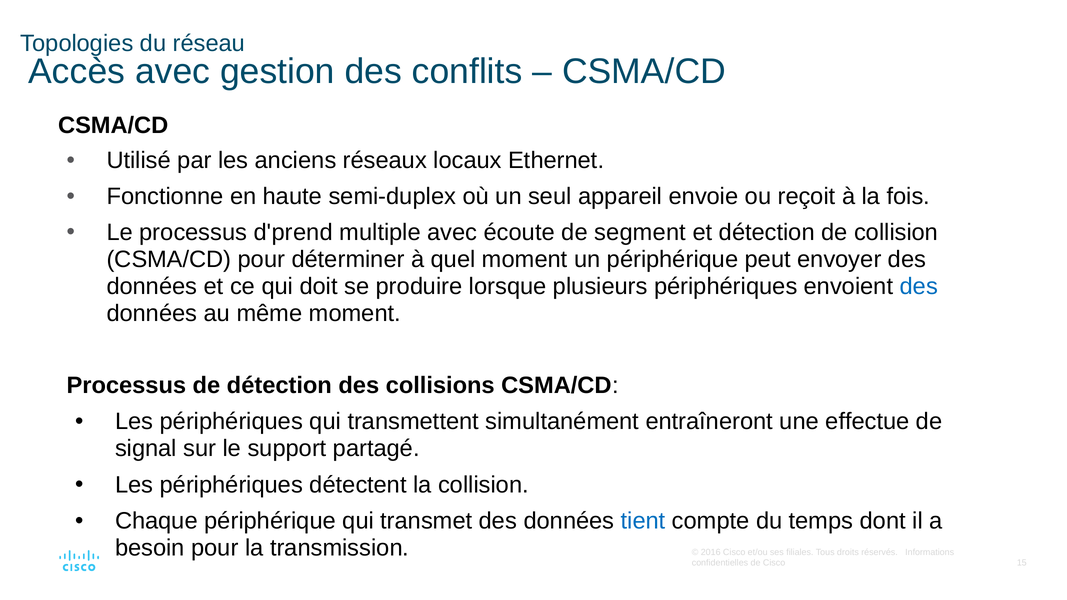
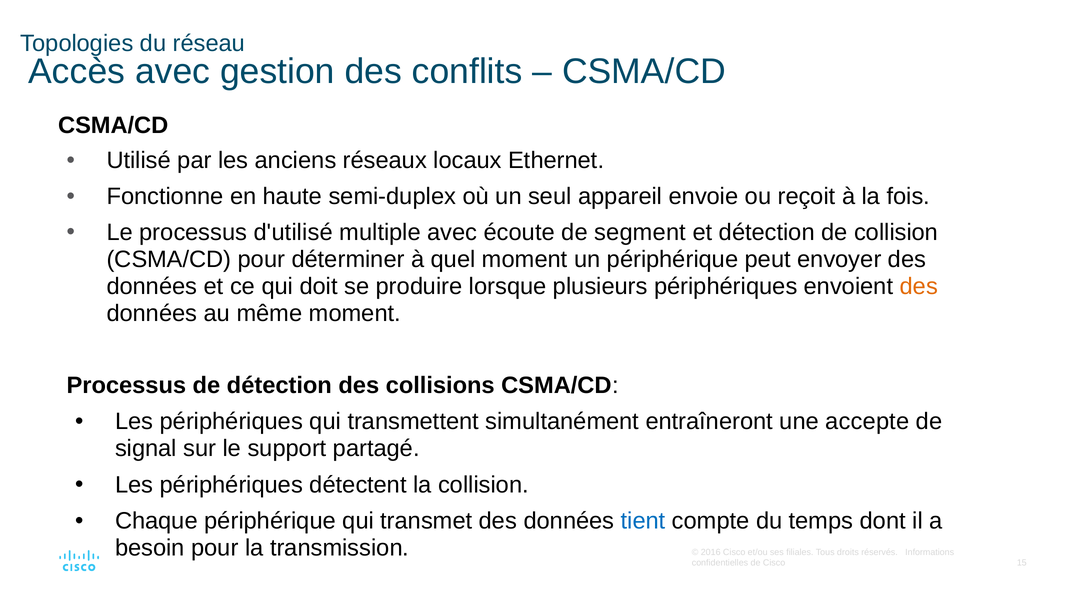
d'prend: d'prend -> d'utilisé (293, 233)
des colour: blue -> orange (919, 287)
effectue: effectue -> accepte (867, 422)
